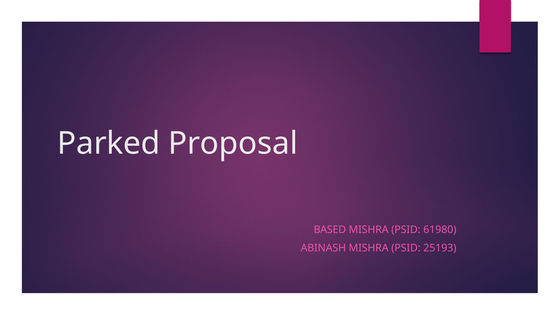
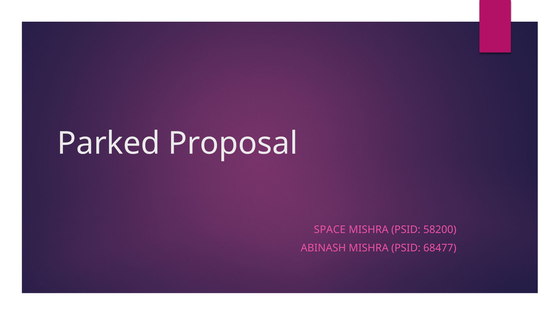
BASED: BASED -> SPACE (330, 230)
61980: 61980 -> 58200 (440, 230)
25193: 25193 -> 68477 (440, 248)
